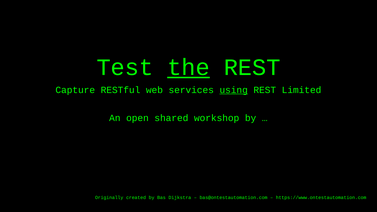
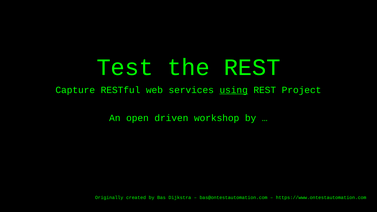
the underline: present -> none (189, 67)
Limited: Limited -> Project (302, 90)
shared: shared -> driven (171, 118)
